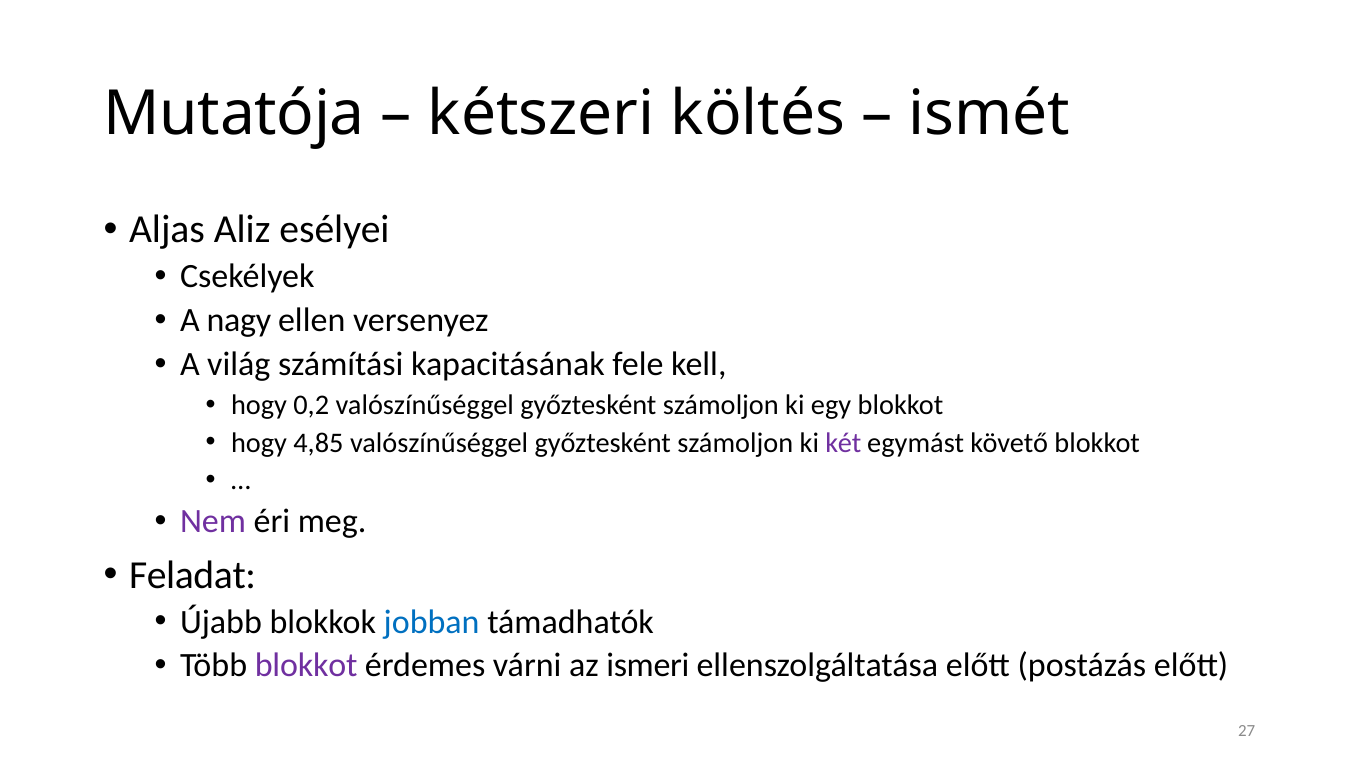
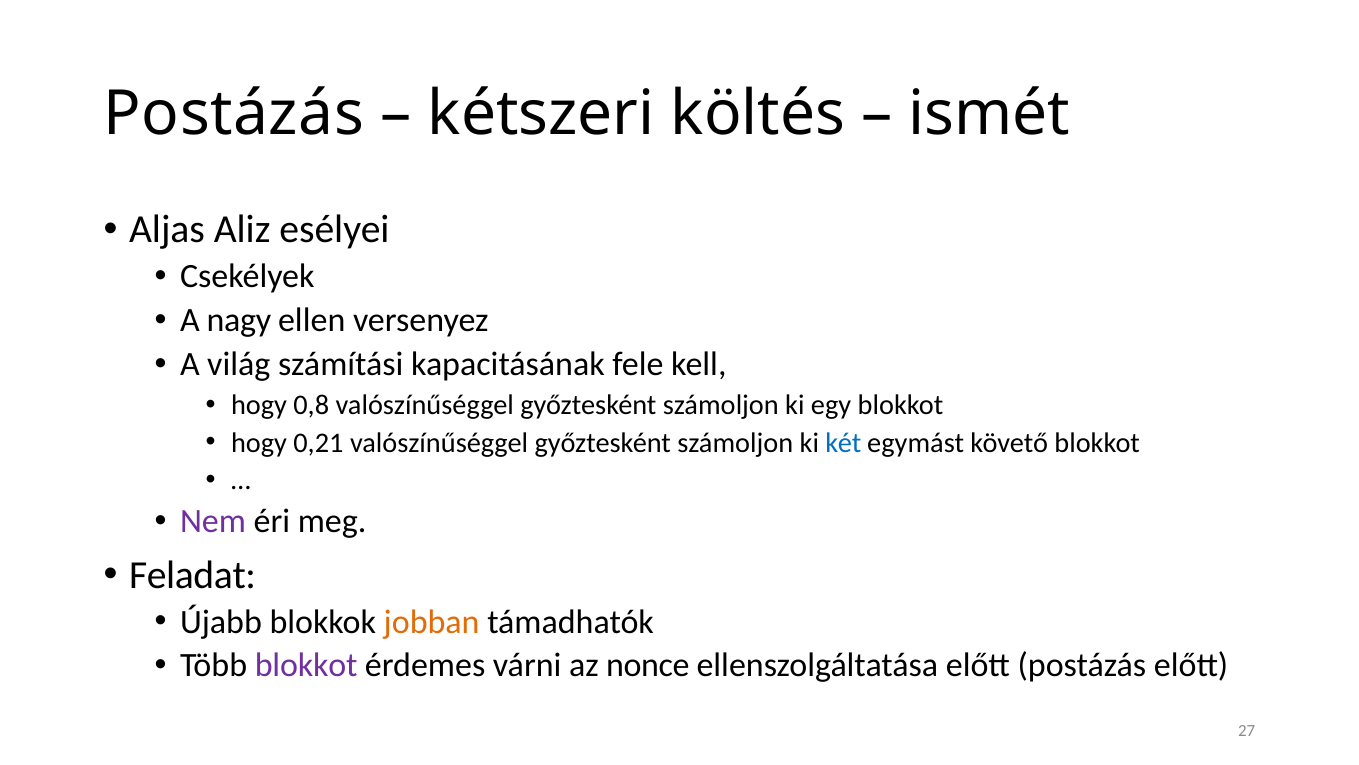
Mutatója: Mutatója -> Postázás (234, 114)
0,2: 0,2 -> 0,8 (311, 405)
4,85: 4,85 -> 0,21 (318, 442)
két colour: purple -> blue (843, 442)
jobban colour: blue -> orange (432, 621)
ismeri: ismeri -> nonce (648, 665)
